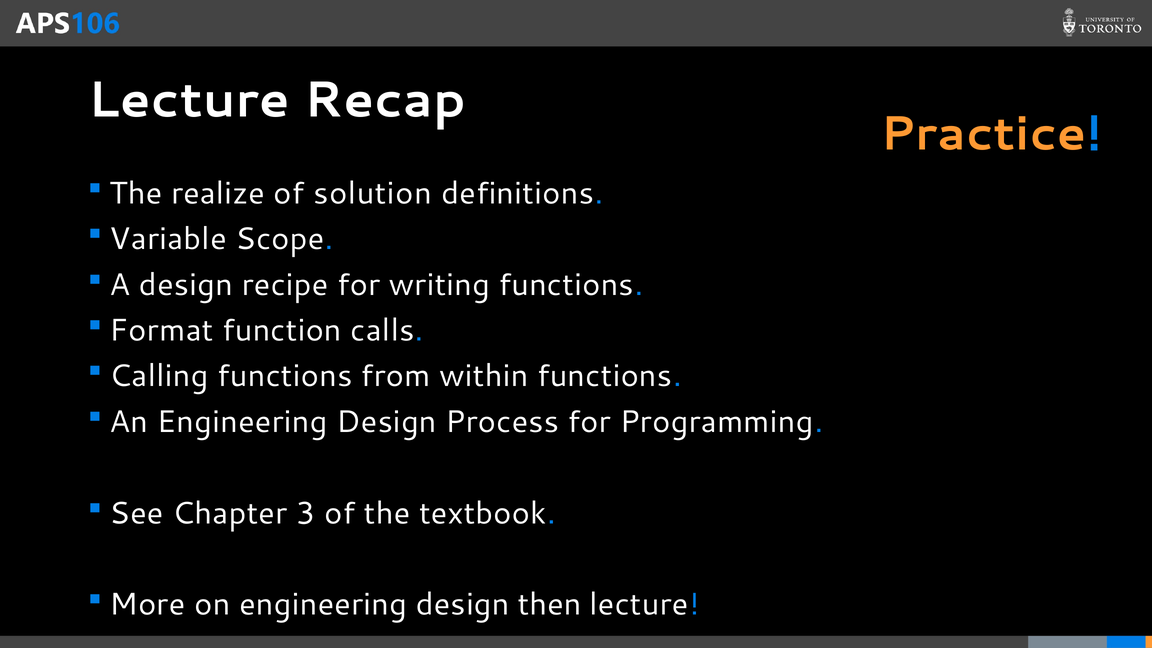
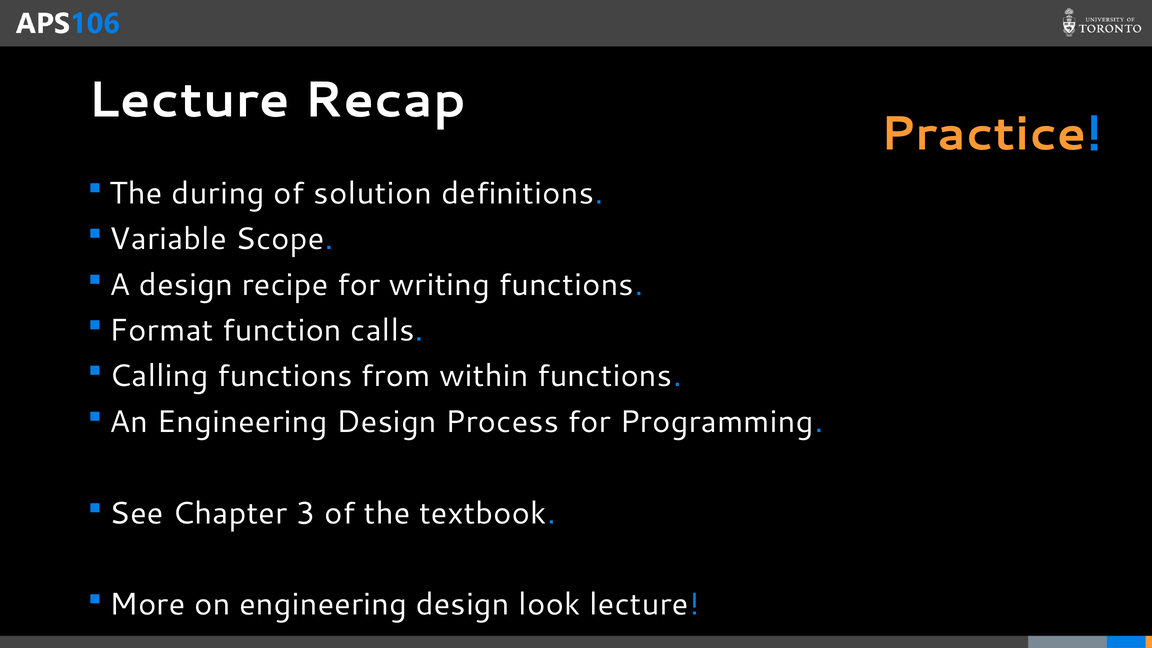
realize: realize -> during (218, 193)
then: then -> look (549, 605)
